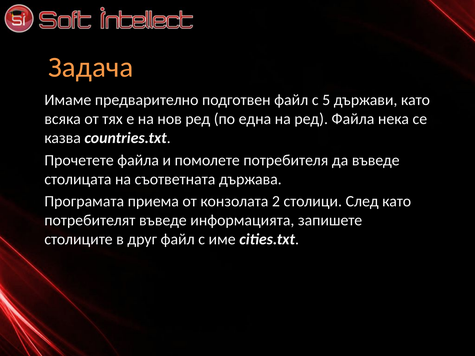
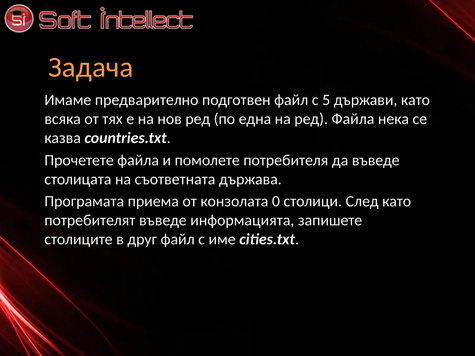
2: 2 -> 0 (276, 201)
